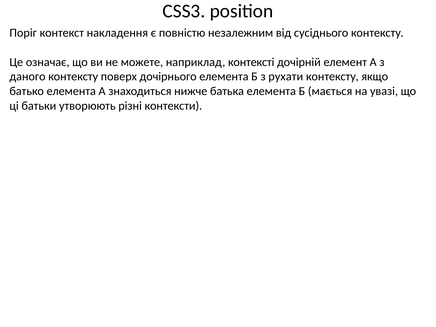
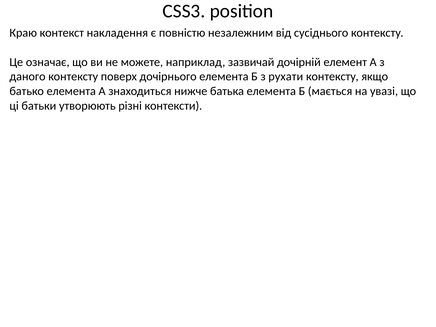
Поріг: Поріг -> Краю (23, 33)
контексті: контексті -> зазвичай (251, 62)
